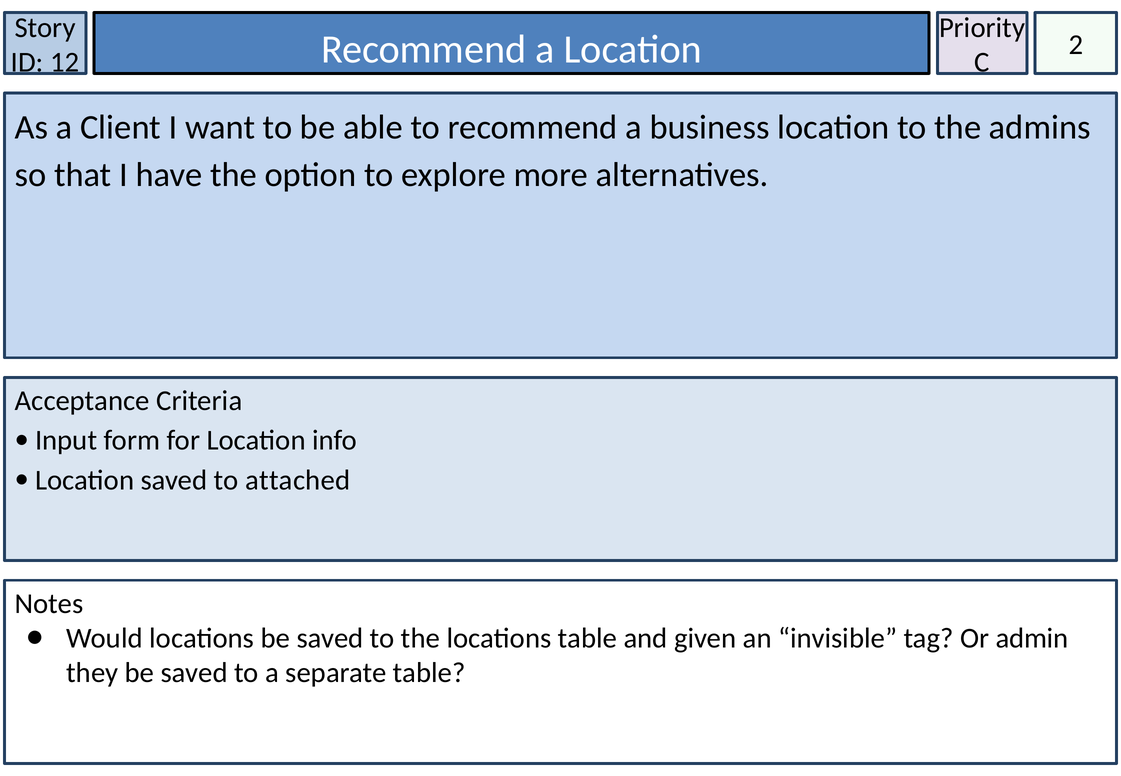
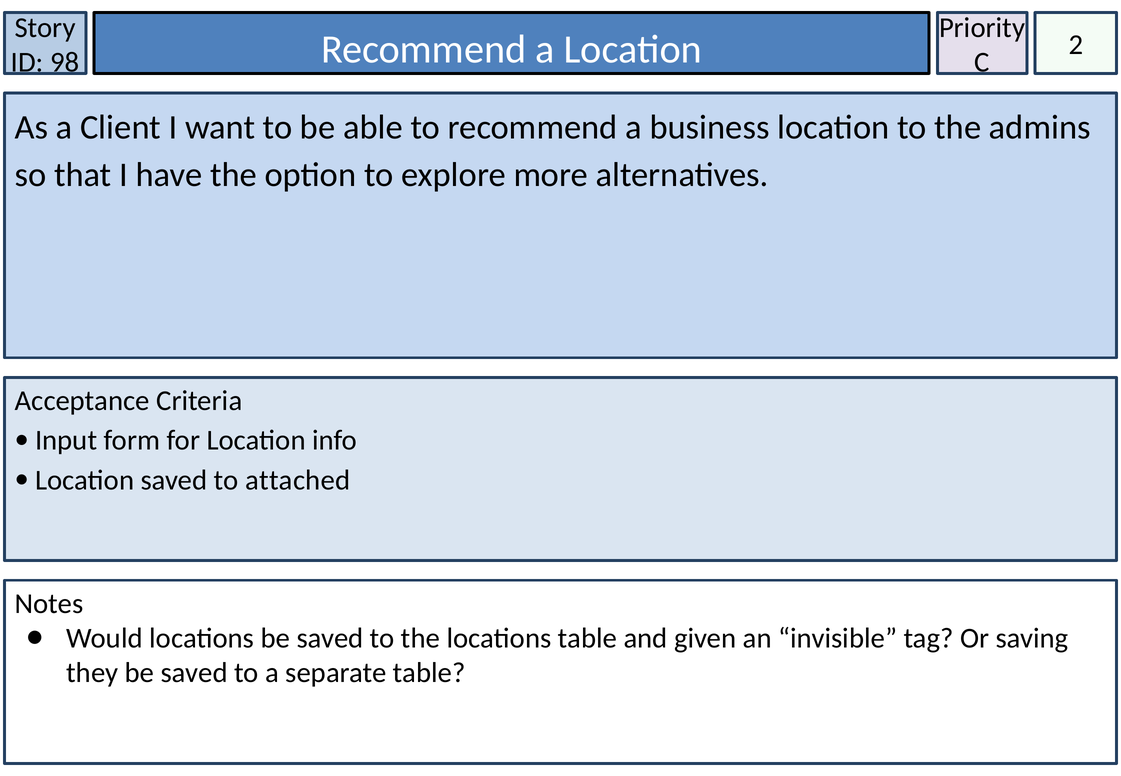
12: 12 -> 98 (65, 62)
admin: admin -> saving (1032, 638)
